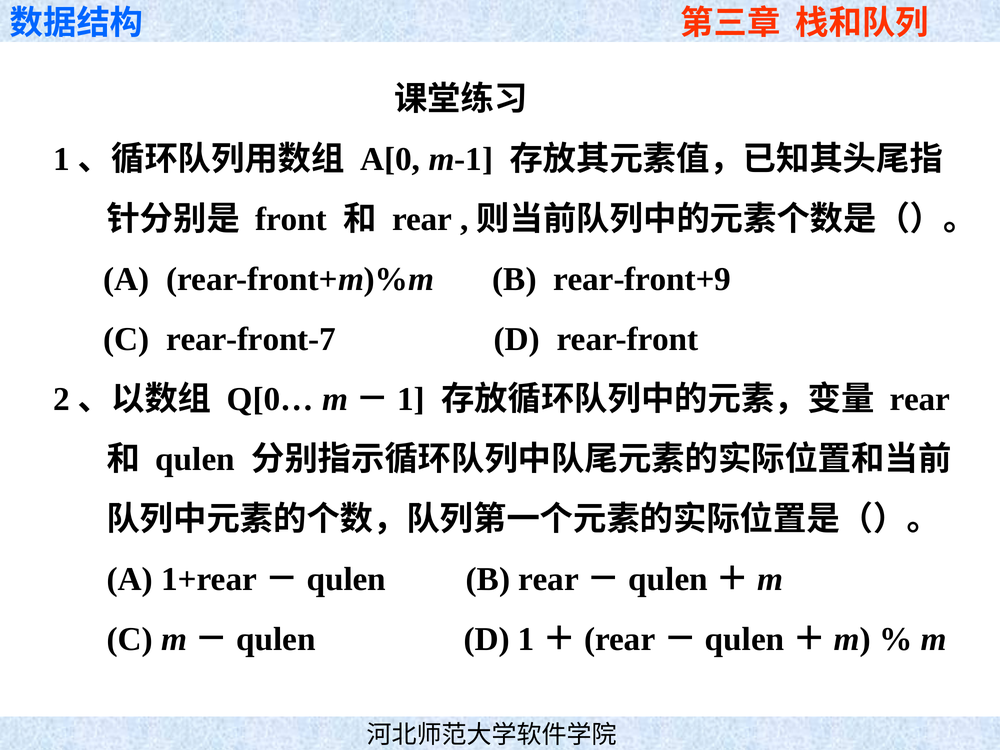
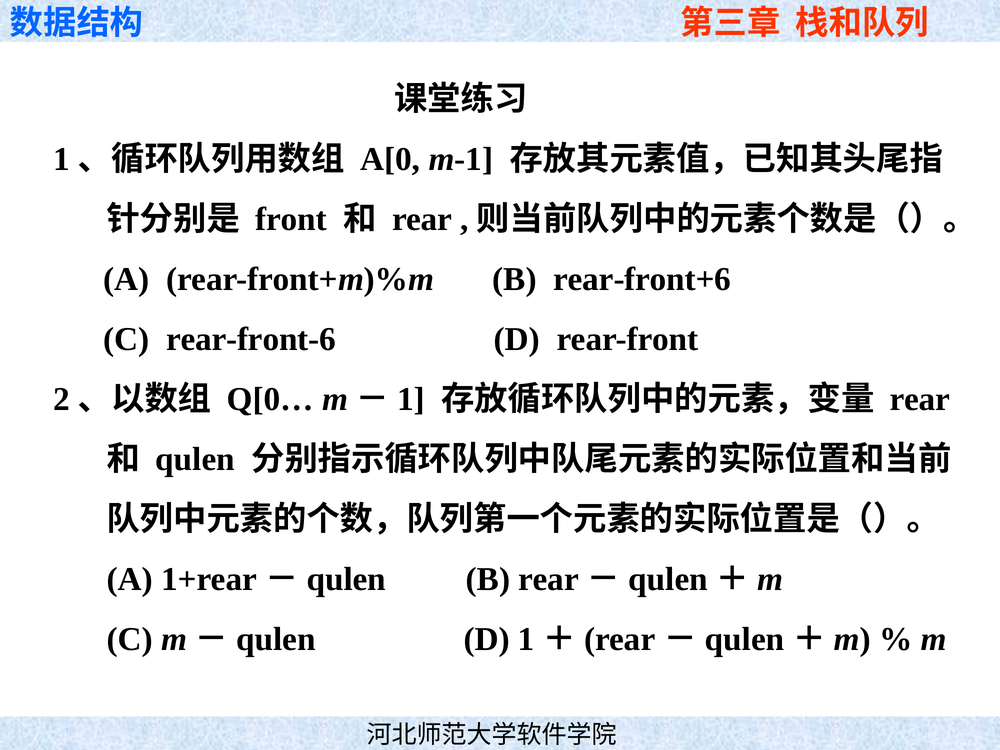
rear-front+9: rear-front+9 -> rear-front+6 (642, 279)
rear-front-7: rear-front-7 -> rear-front-6 (251, 339)
